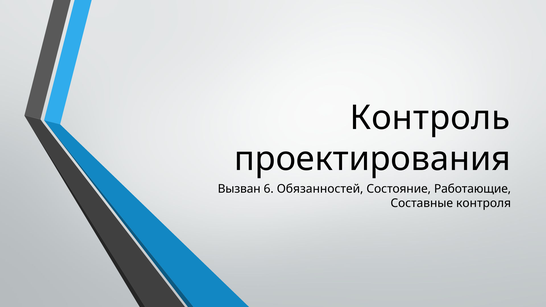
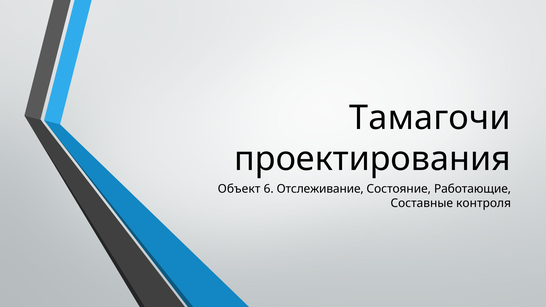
Контроль: Контроль -> Тамагочи (430, 118)
Вызван: Вызван -> Объект (239, 189)
Обязанностей: Обязанностей -> Отслеживание (320, 189)
